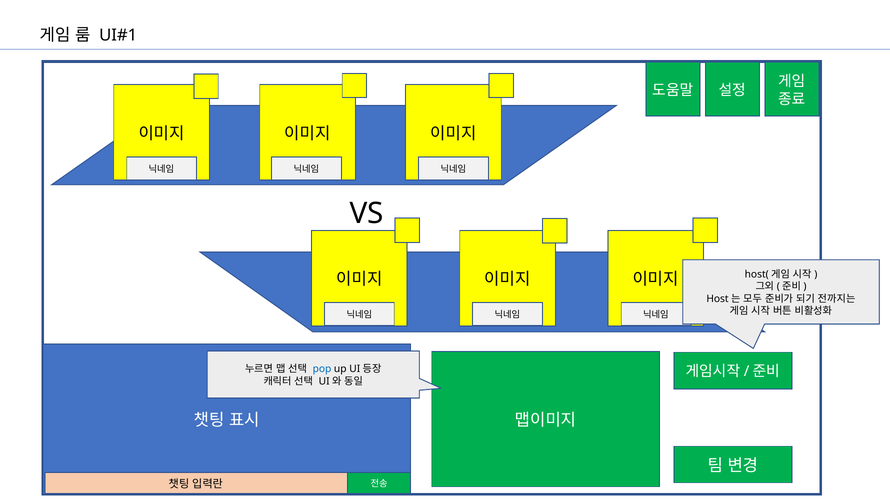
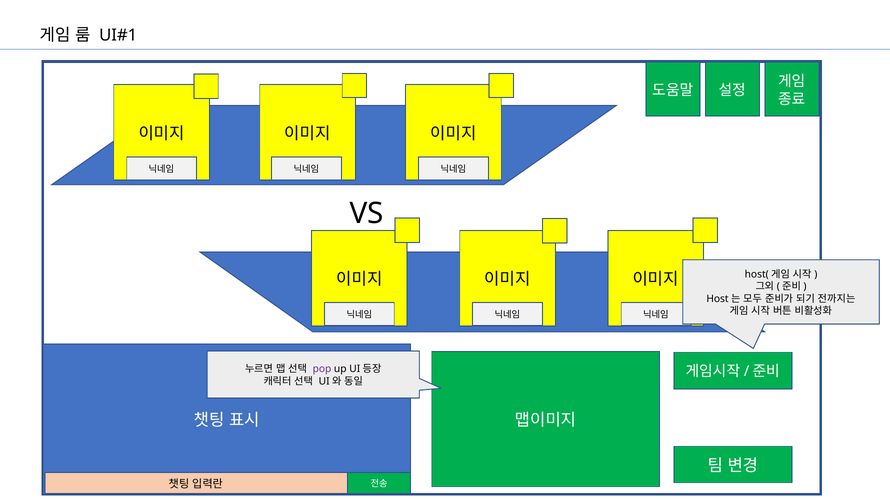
pop colour: blue -> purple (322, 370)
